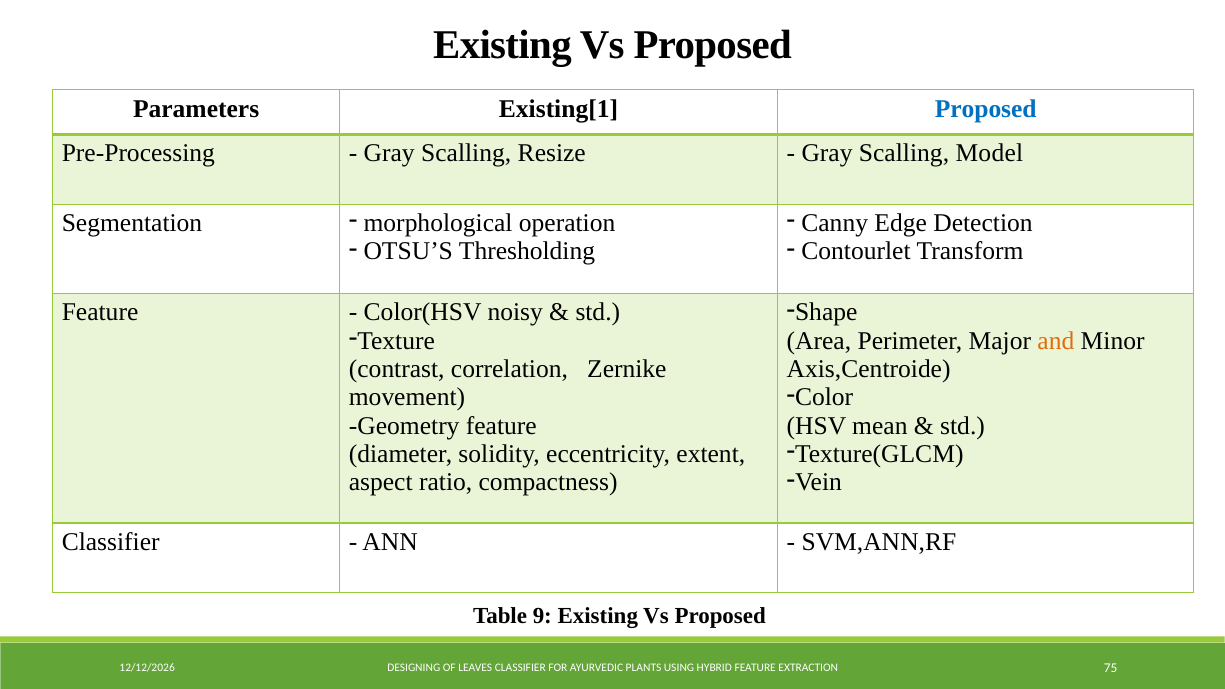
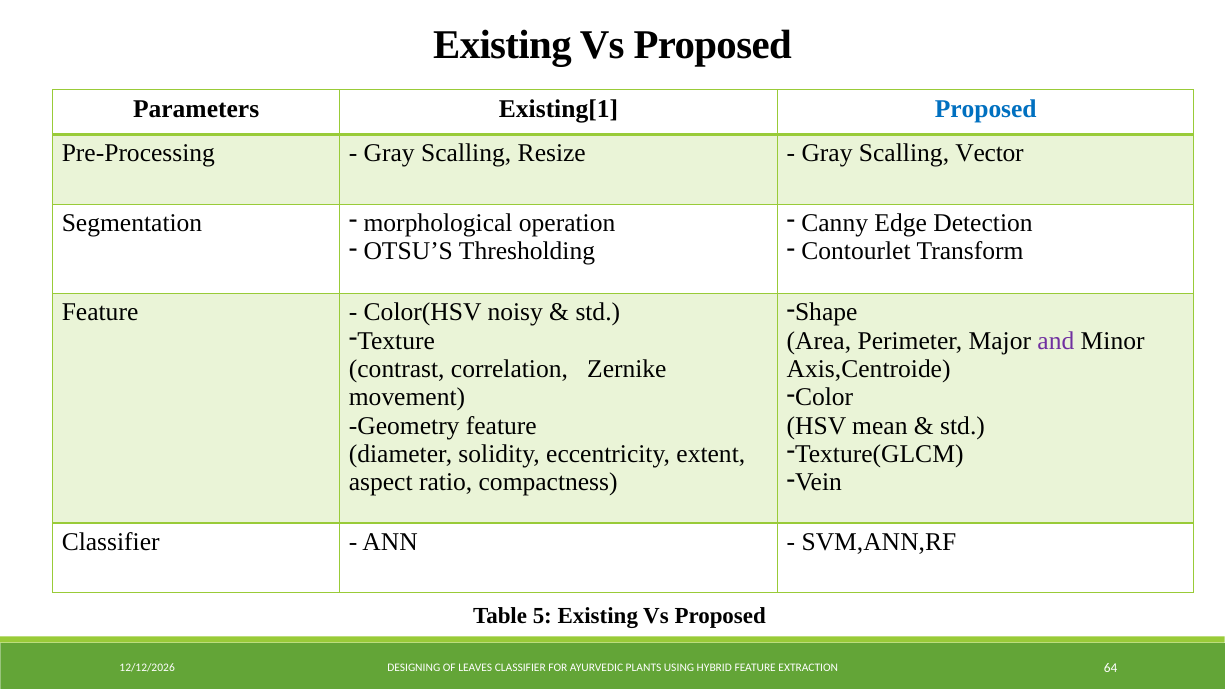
Model: Model -> Vector (990, 154)
and colour: orange -> purple (1056, 341)
9: 9 -> 5 (542, 616)
75: 75 -> 64 (1111, 668)
